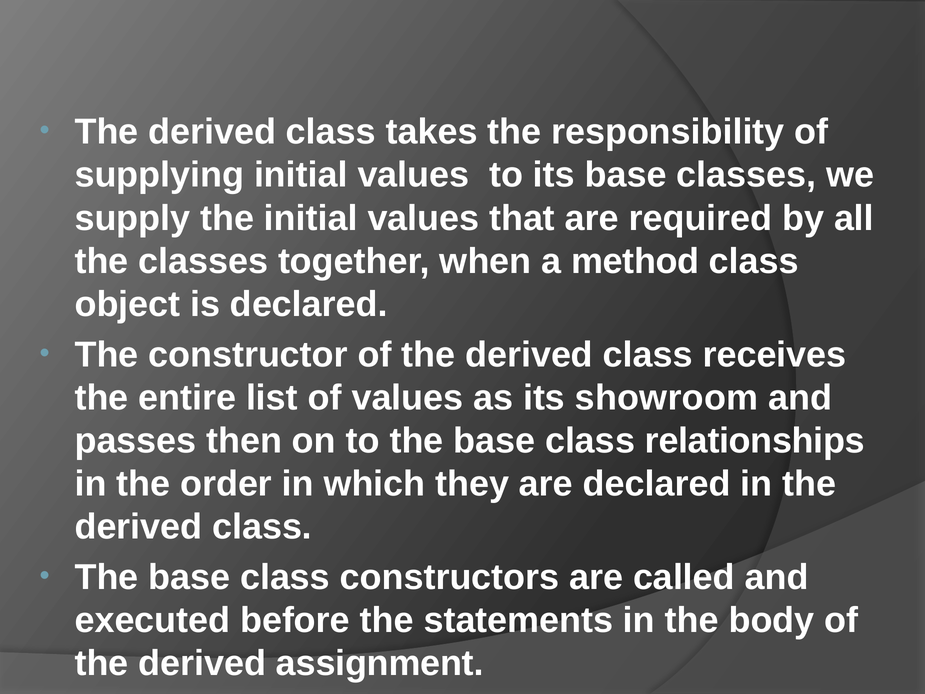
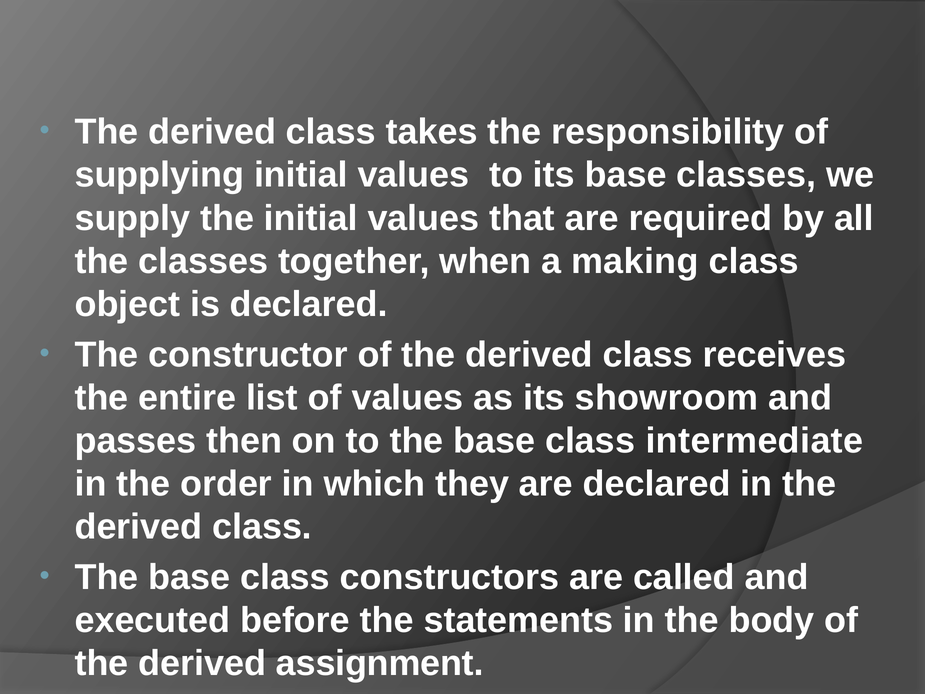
method: method -> making (635, 261)
relationships: relationships -> intermediate (754, 441)
